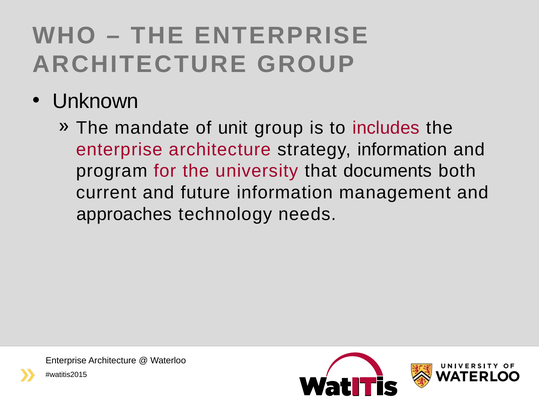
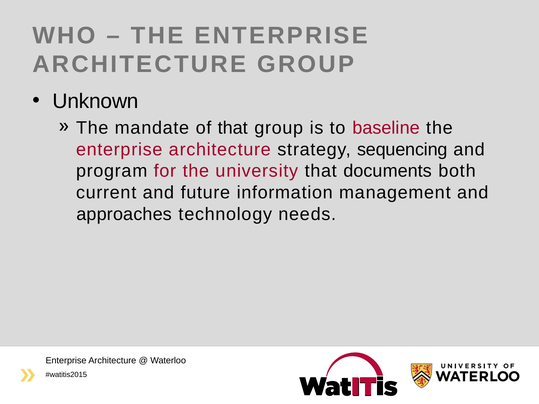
of unit: unit -> that (233, 128)
includes: includes -> baseline (386, 128)
strategy information: information -> sequencing (402, 150)
